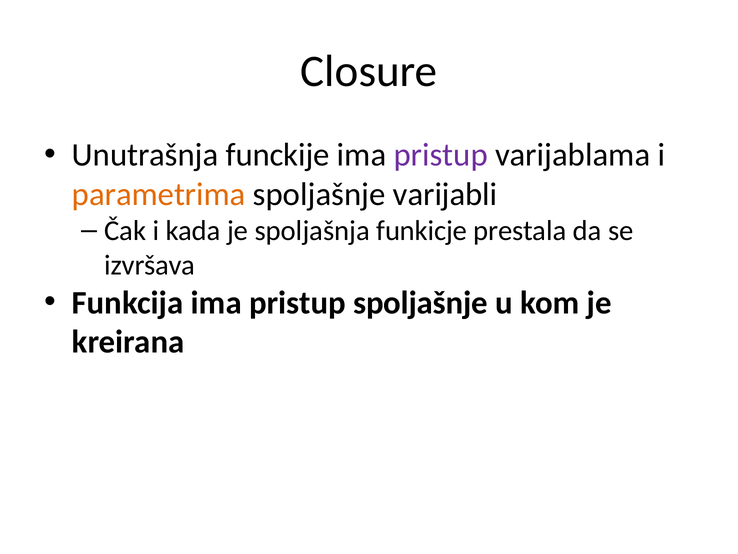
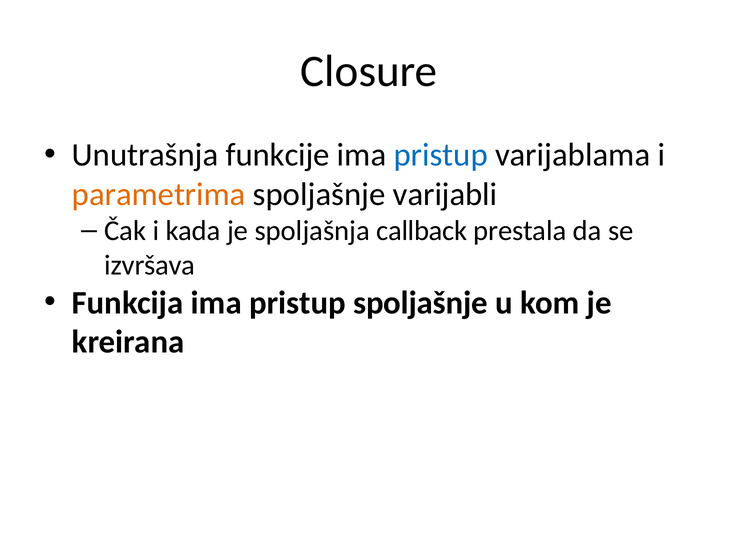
funckije: funckije -> funkcije (278, 155)
pristup colour: purple -> blue (441, 155)
funkicje: funkicje -> callback (422, 231)
